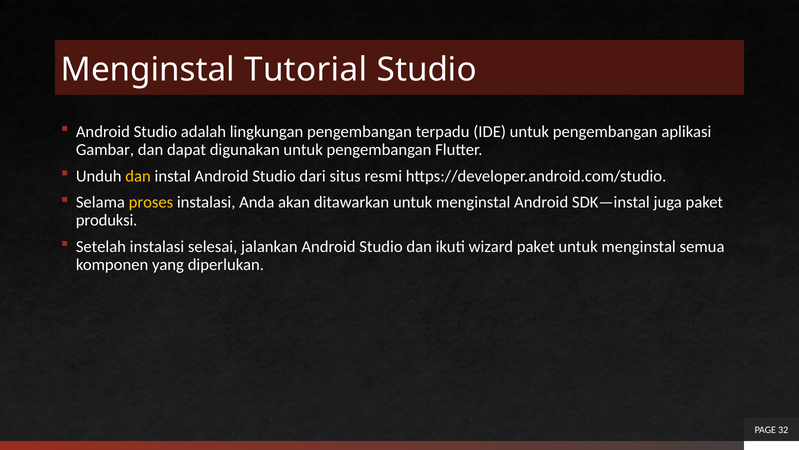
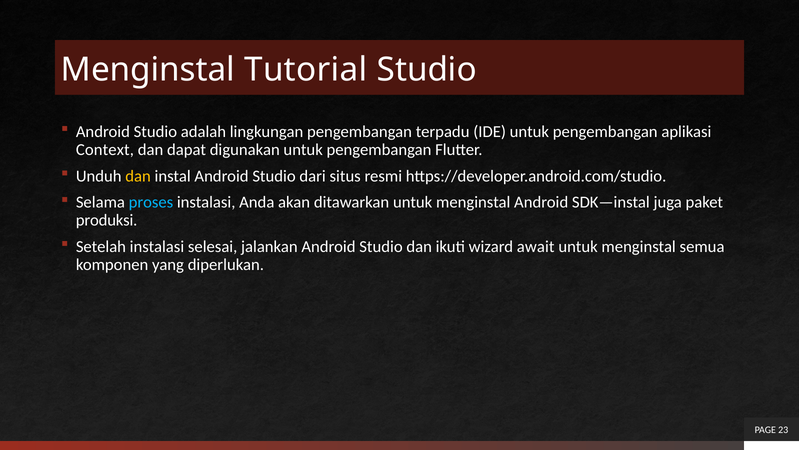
Gambar: Gambar -> Context (105, 150)
proses colour: yellow -> light blue (151, 202)
wizard paket: paket -> await (536, 247)
32: 32 -> 23 (783, 429)
